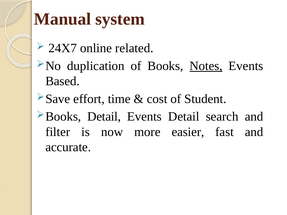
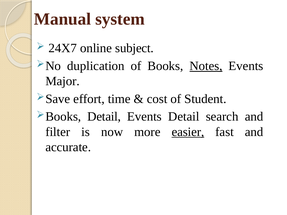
related: related -> subject (134, 48)
Based: Based -> Major (63, 81)
easier underline: none -> present (188, 132)
